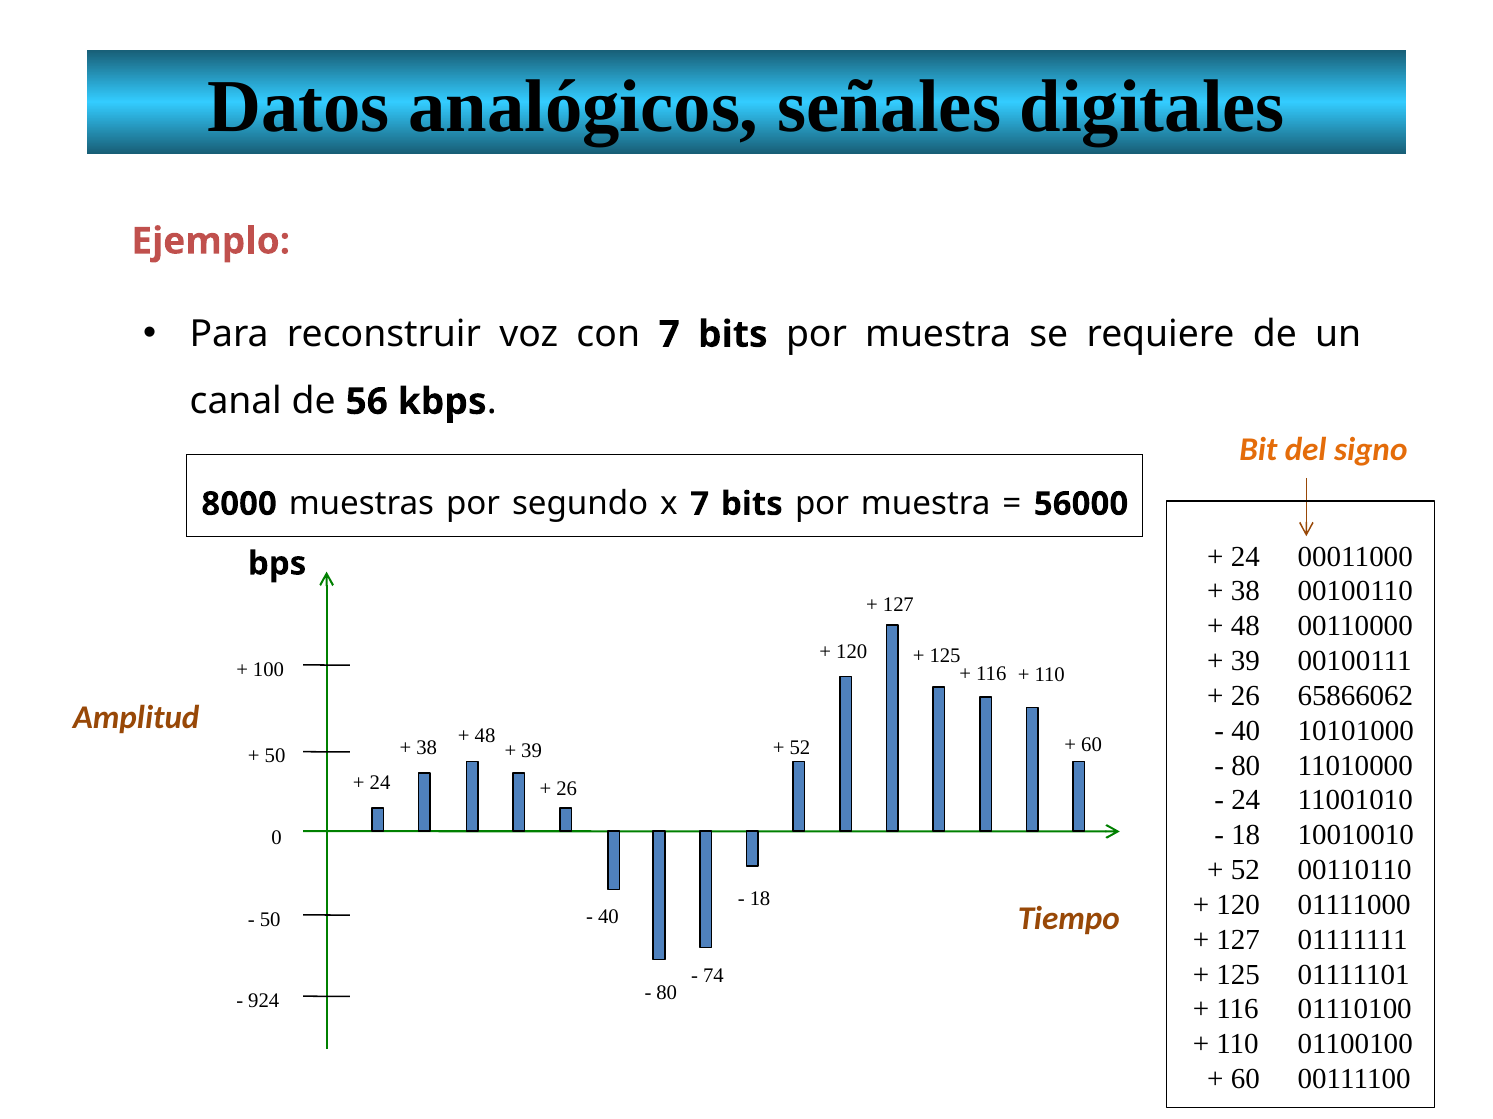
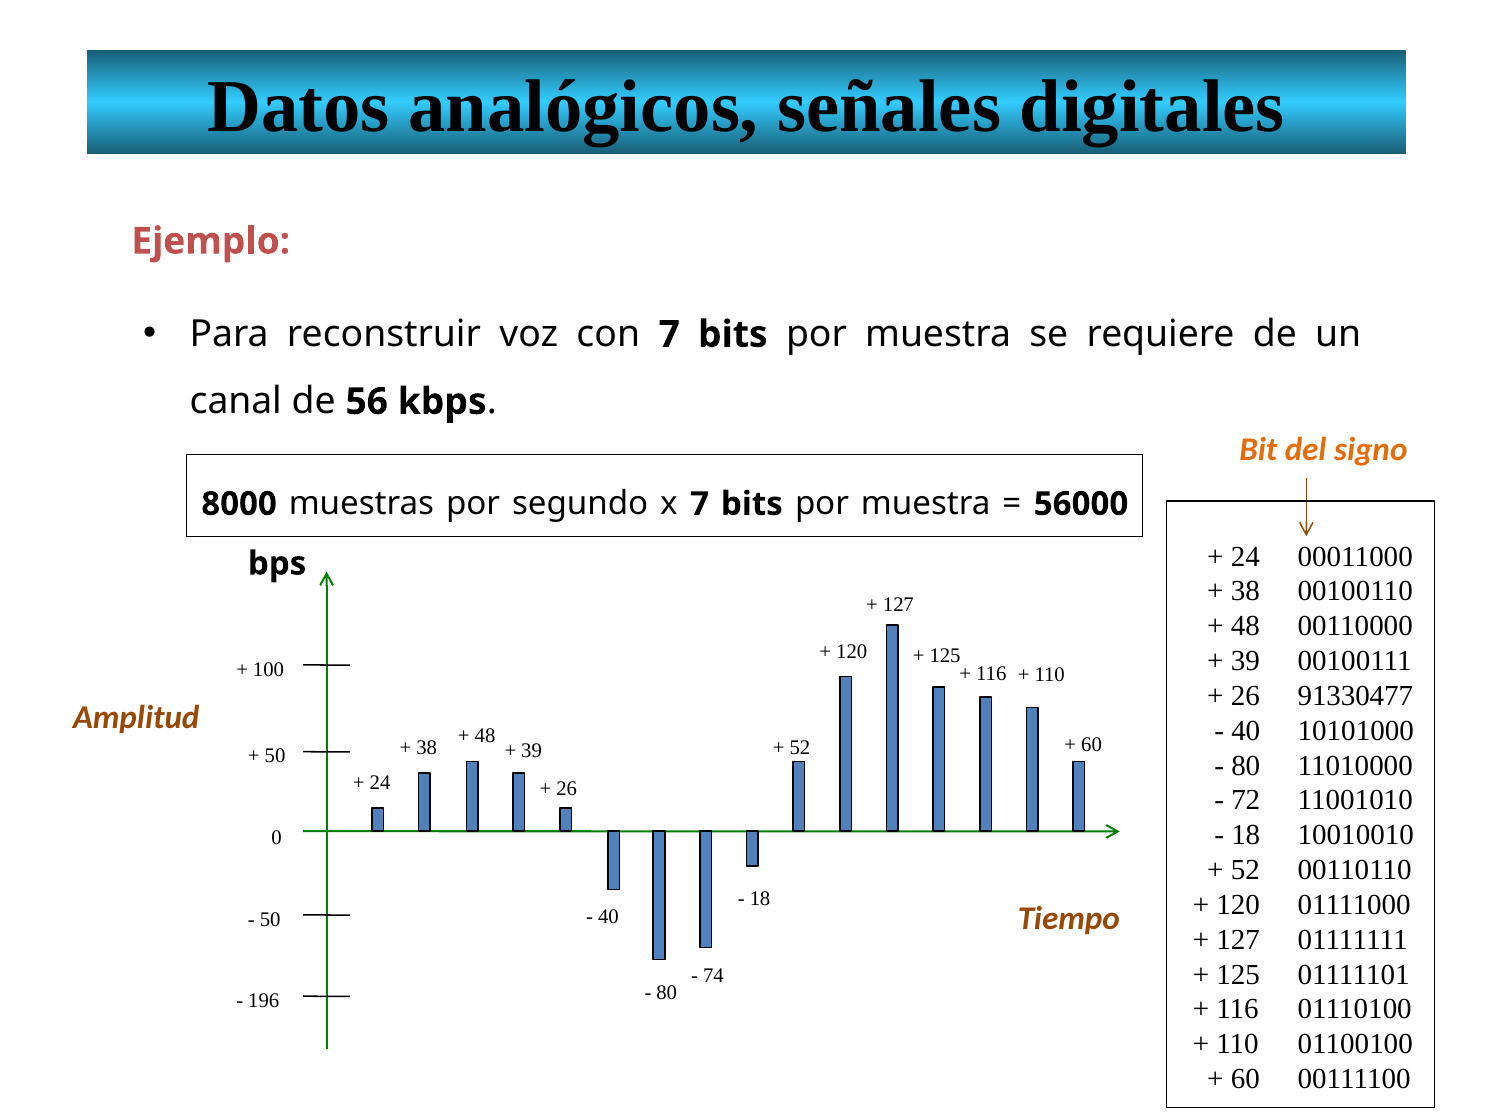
65866062: 65866062 -> 91330477 (1355, 696)
24: 24 -> 72 (1246, 801)
924: 924 -> 196 (264, 1002)
